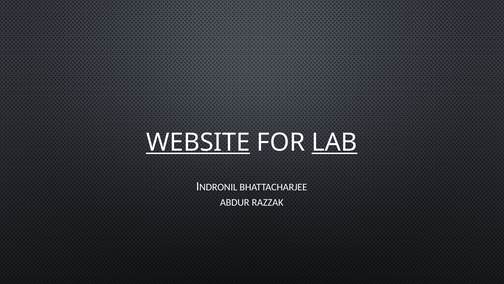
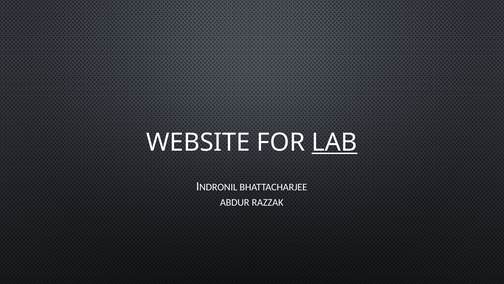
WEBSITE underline: present -> none (198, 142)
